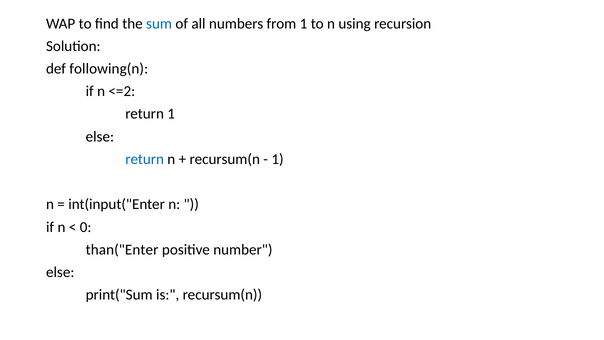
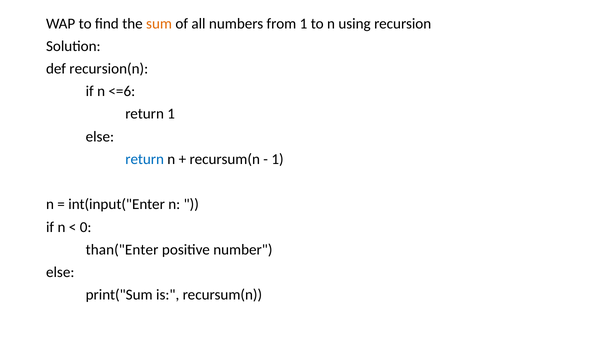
sum colour: blue -> orange (159, 24)
following(n: following(n -> recursion(n (109, 69)
<=2: <=2 -> <=6 (122, 91)
